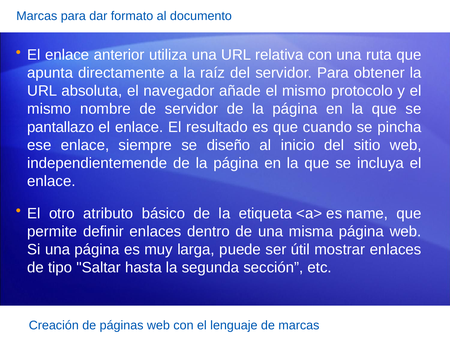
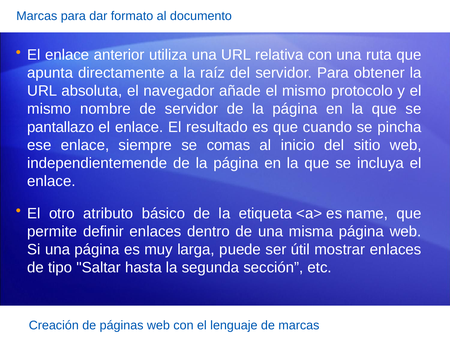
diseño: diseño -> comas (229, 145)
